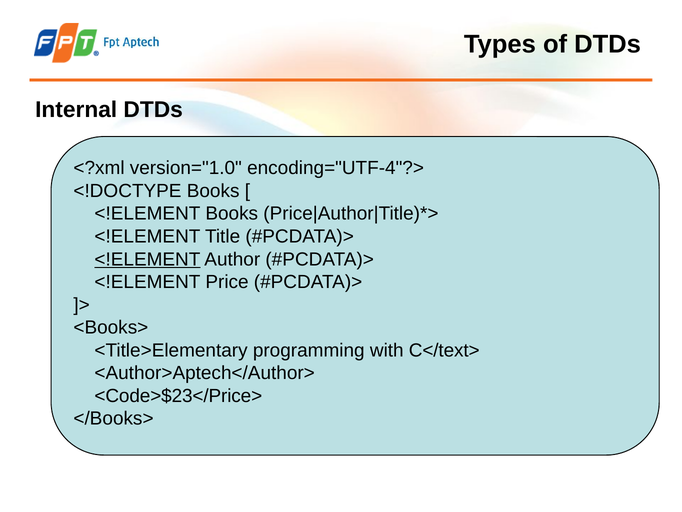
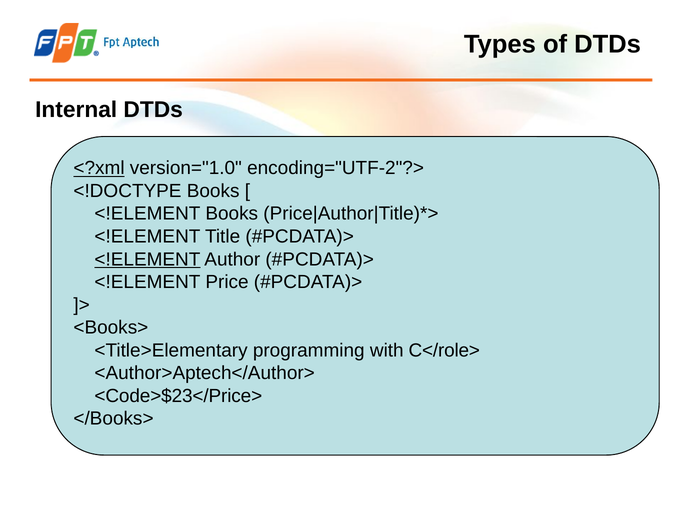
<?xml underline: none -> present (99, 168)
encoding="UTF-4"?>: encoding="UTF-4"?> -> encoding="UTF-2"?> (336, 168)
C</text>: C</text> -> C</role> (444, 350)
